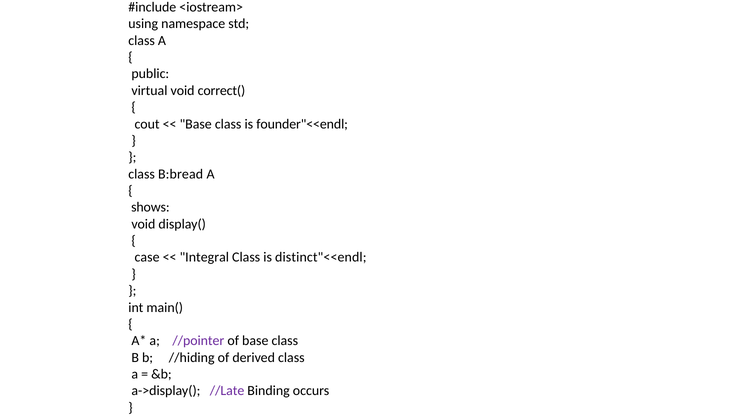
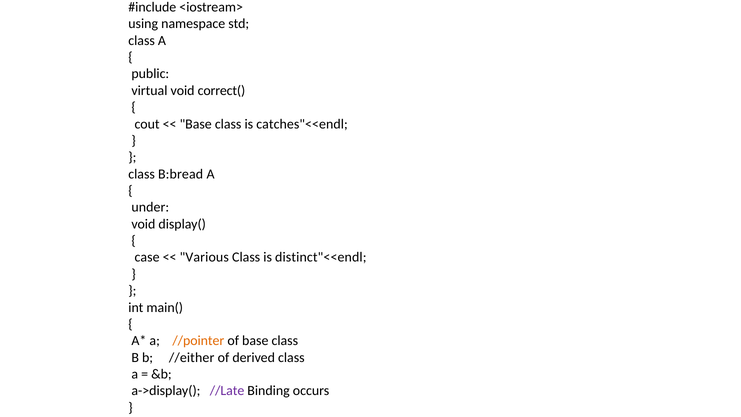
founder"<<endl: founder"<<endl -> catches"<<endl (302, 124)
shows: shows -> under (150, 207)
Integral: Integral -> Various (204, 257)
//pointer colour: purple -> orange (198, 341)
//hiding: //hiding -> //either (192, 357)
